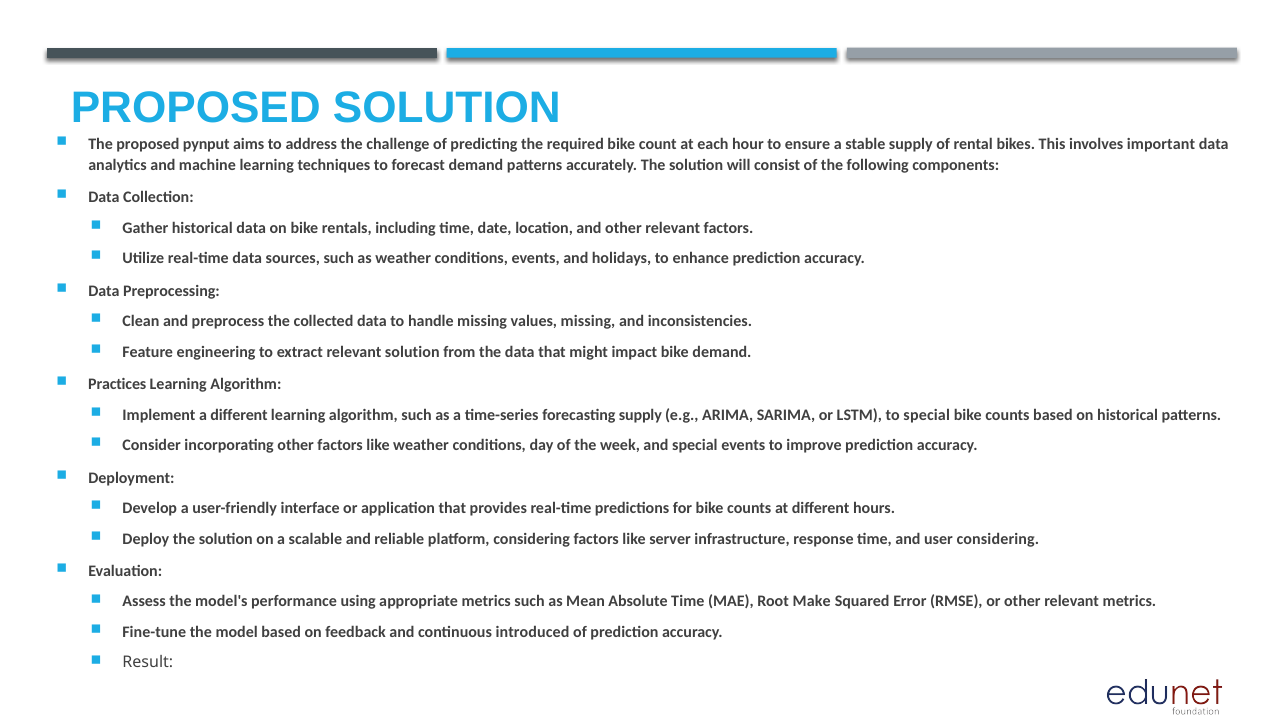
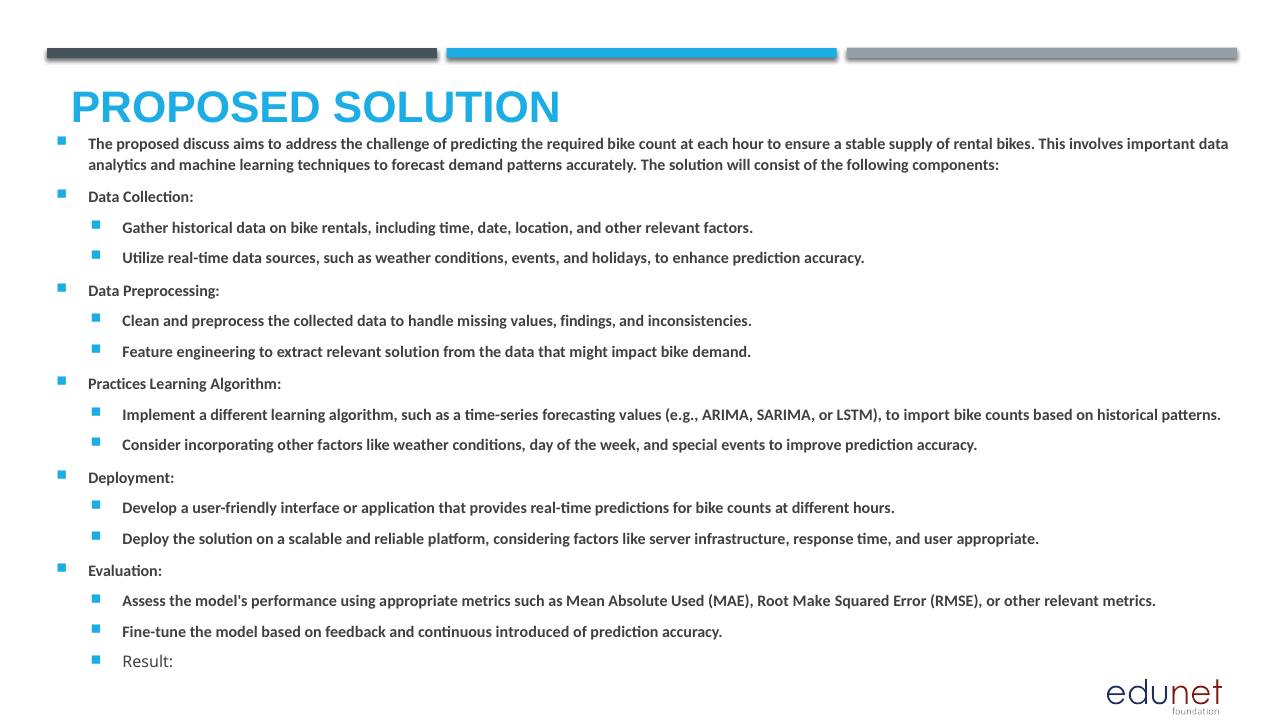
pynput: pynput -> discuss (206, 144)
values missing: missing -> findings (588, 322)
forecasting supply: supply -> values (640, 415)
to special: special -> import (927, 415)
user considering: considering -> appropriate (998, 539)
Absolute Time: Time -> Used (688, 602)
